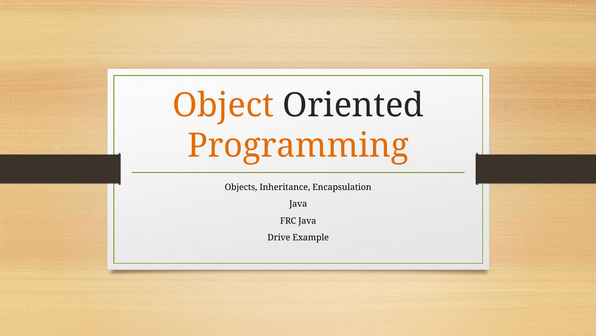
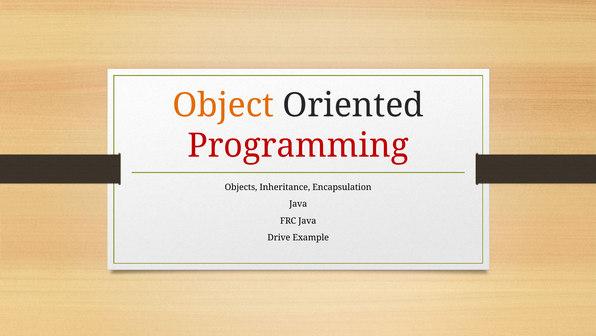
Programming colour: orange -> red (298, 146)
